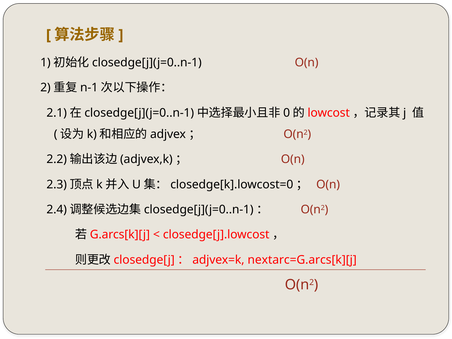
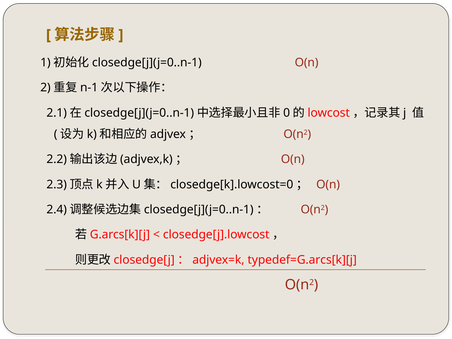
nextarc=G.arcs[k][j: nextarc=G.arcs[k][j -> typedef=G.arcs[k][j (302, 260)
